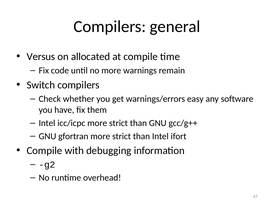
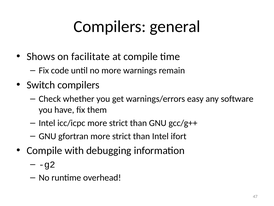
Versus: Versus -> Shows (41, 56)
allocated: allocated -> facilitate (91, 56)
